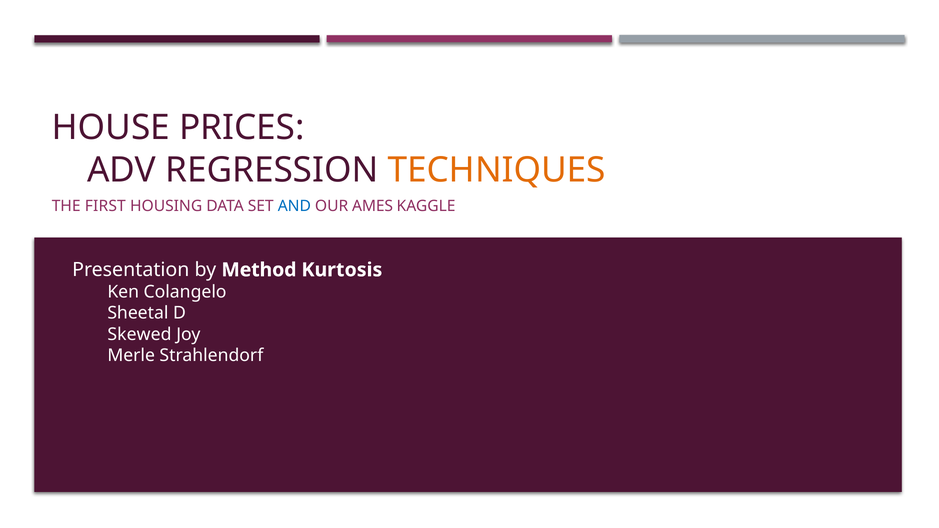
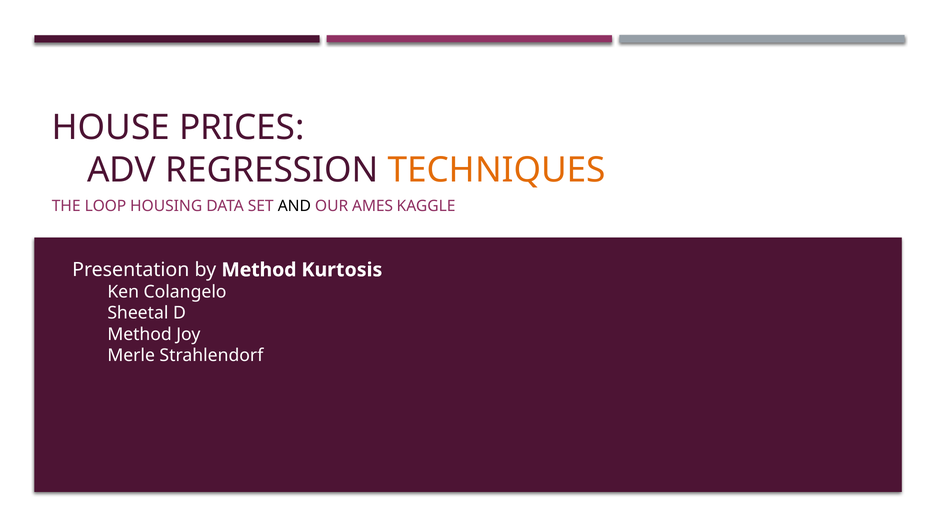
FIRST: FIRST -> LOOP (105, 206)
AND colour: blue -> black (294, 206)
Skewed: Skewed -> Method (140, 334)
